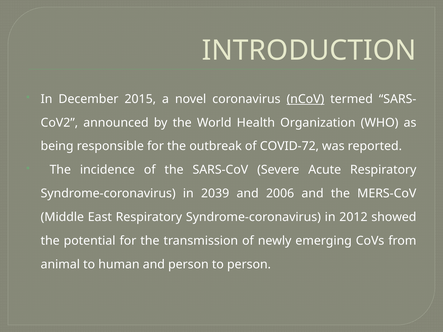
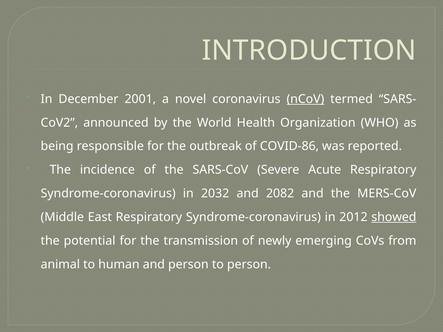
2015: 2015 -> 2001 (140, 99)
COVID-72: COVID-72 -> COVID-86 (289, 146)
2039: 2039 -> 2032 (215, 194)
2006: 2006 -> 2082 (280, 194)
showed underline: none -> present (394, 217)
